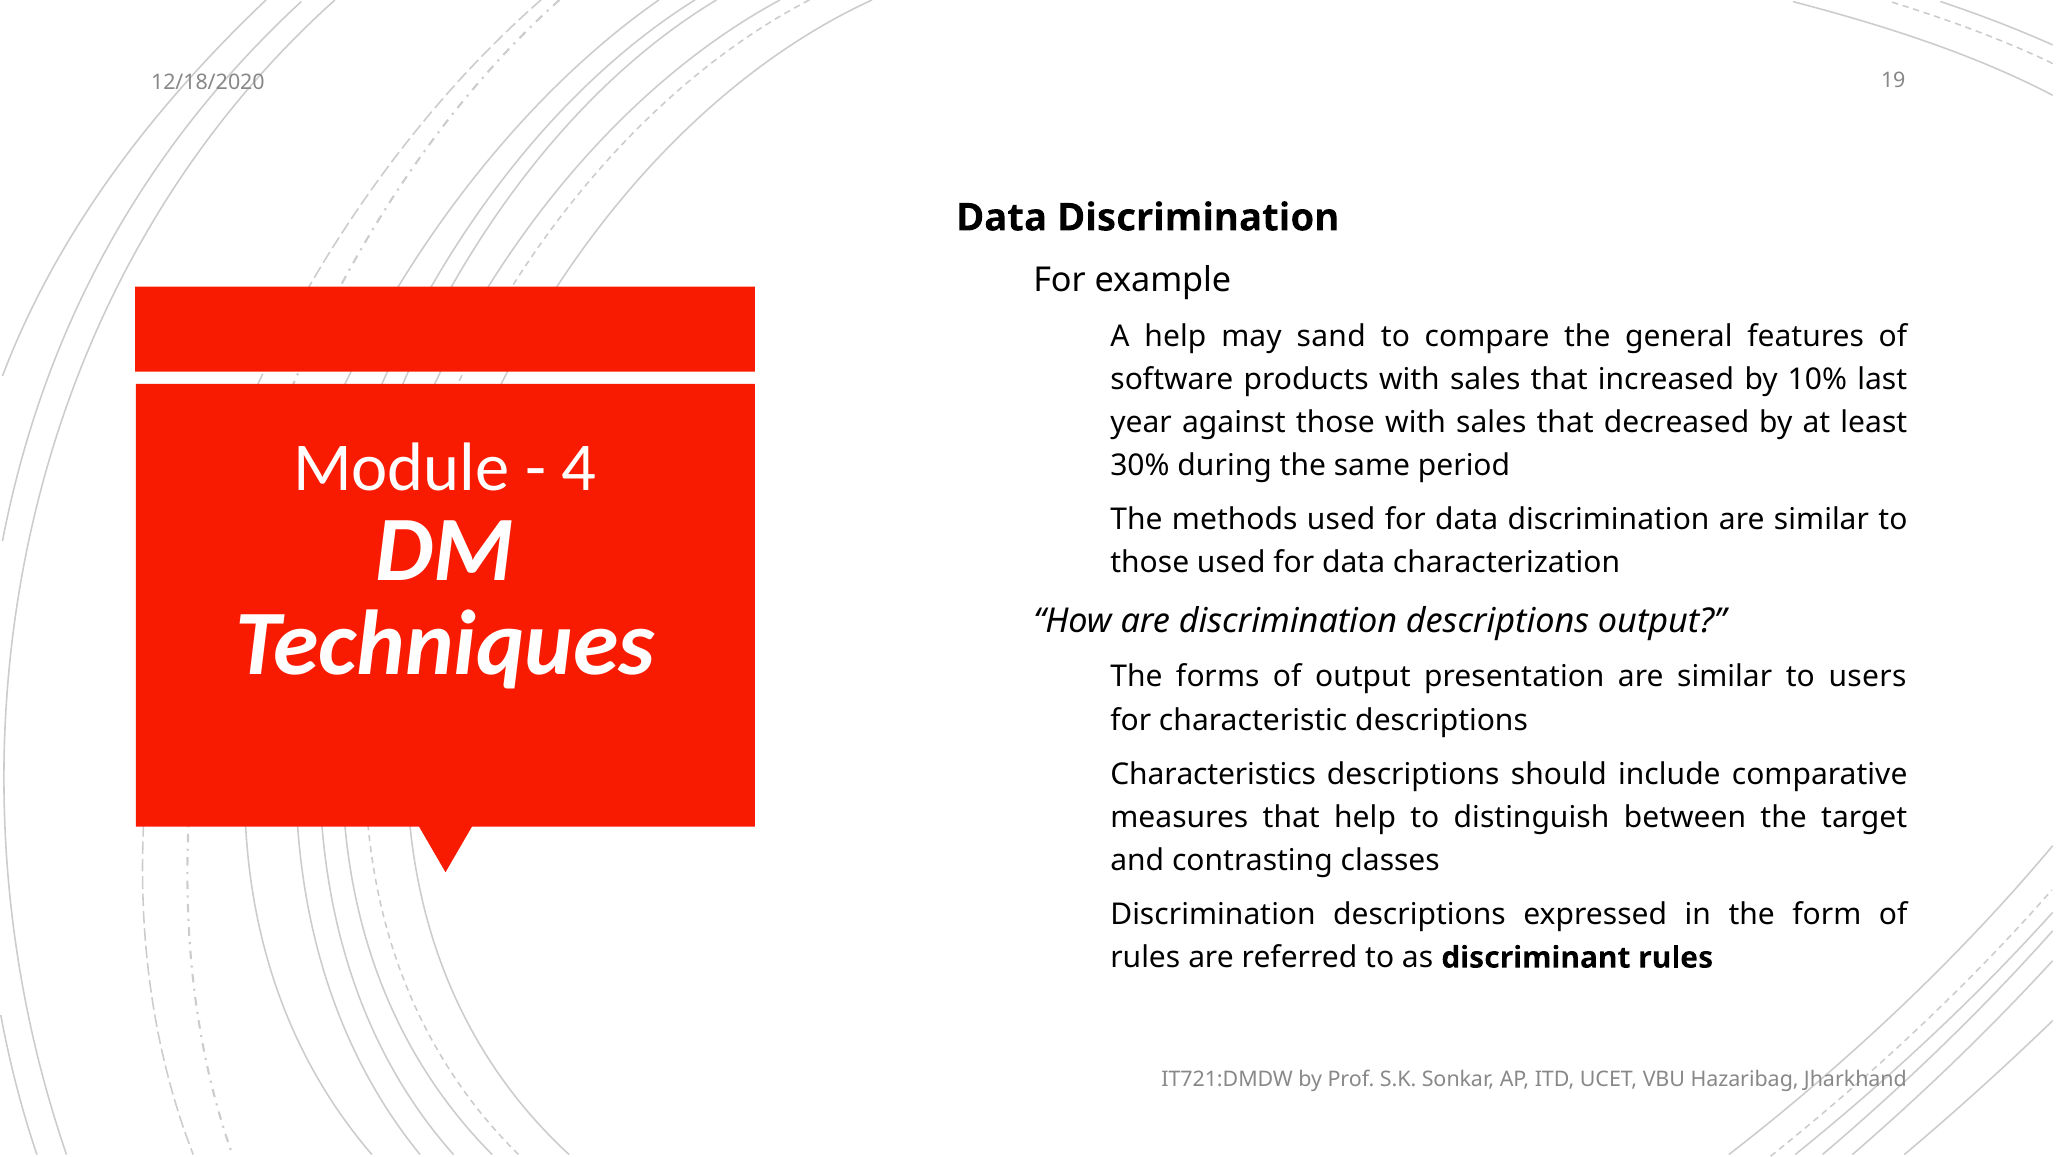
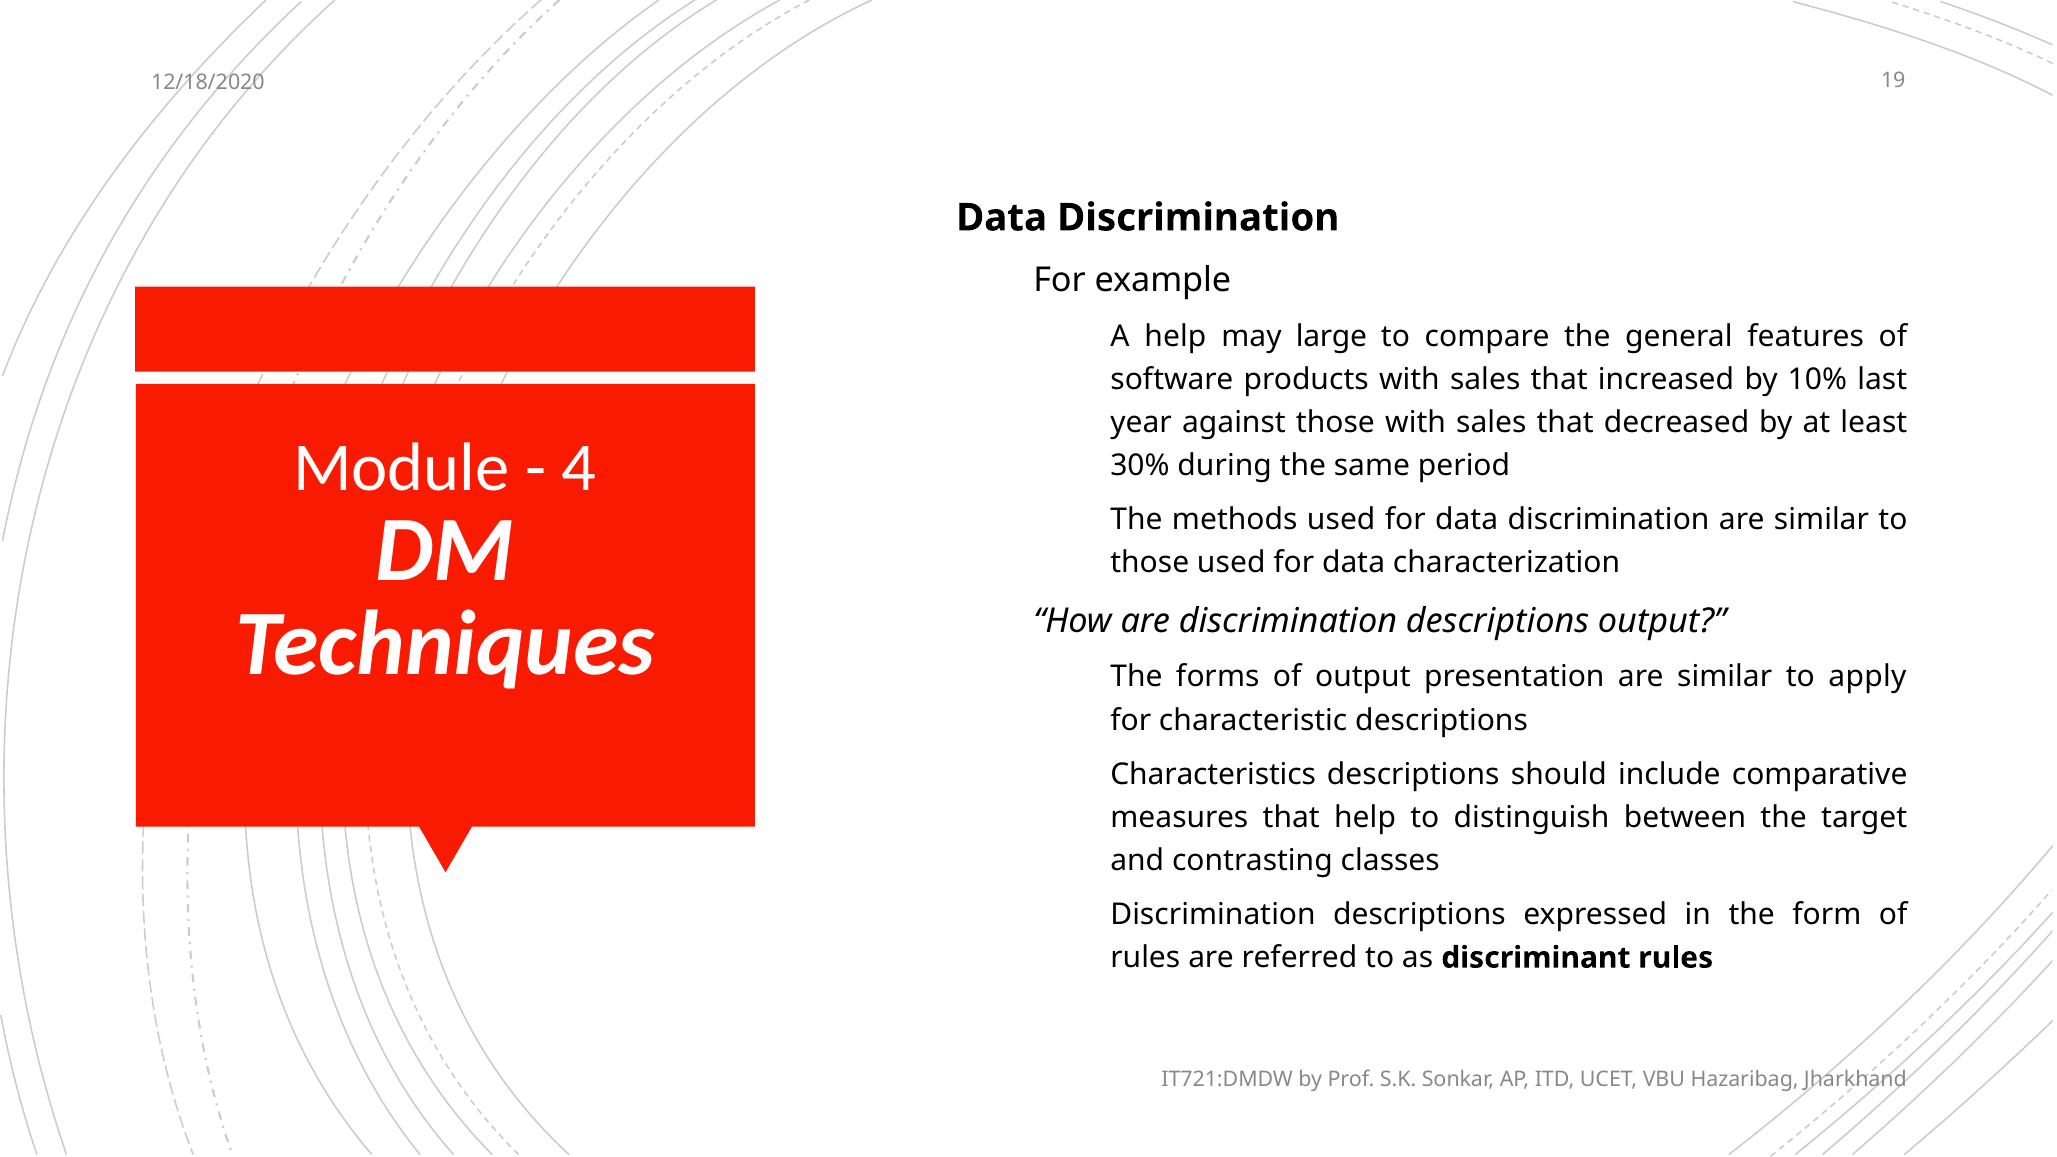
sand: sand -> large (1332, 336)
users: users -> apply (1867, 677)
